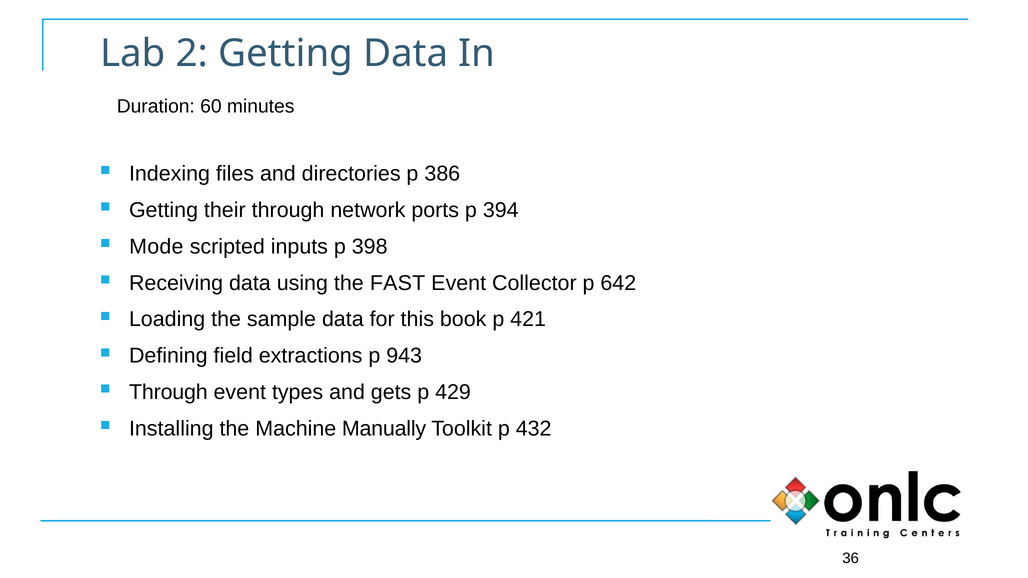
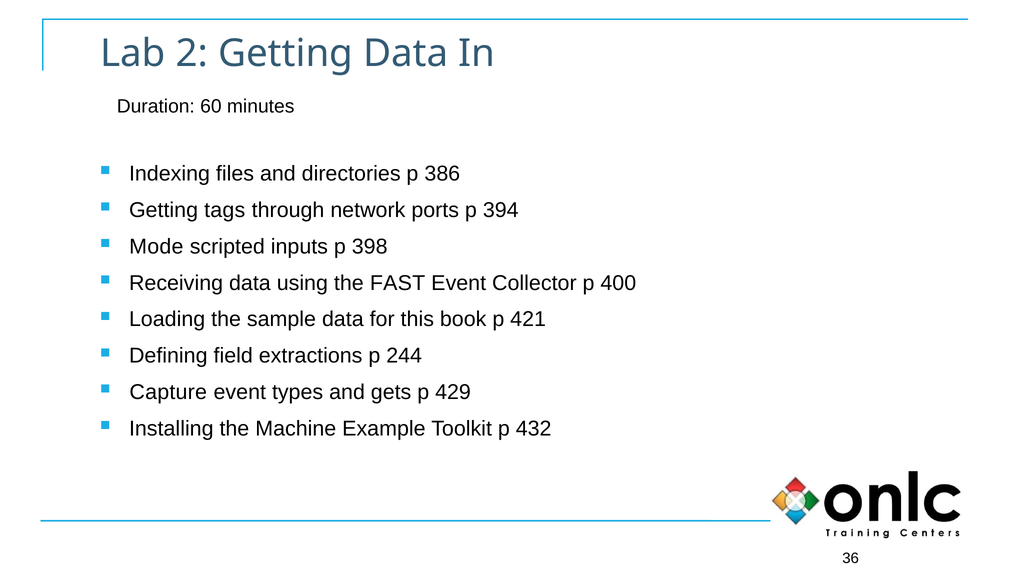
their: their -> tags (225, 210)
642: 642 -> 400 (618, 283)
943: 943 -> 244 (404, 356)
Through: Through -> Capture (168, 392)
Manually: Manually -> Example (384, 429)
